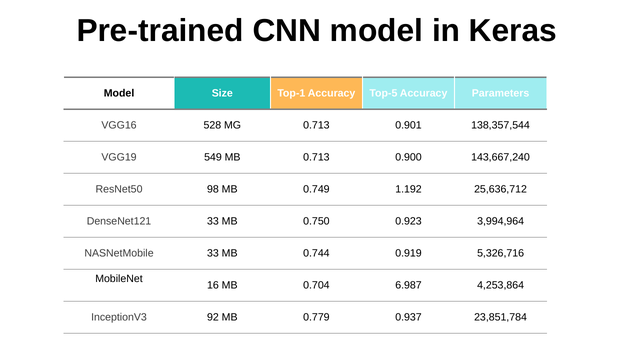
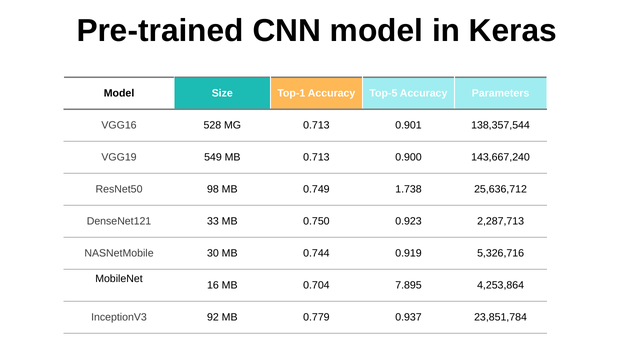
1.192: 1.192 -> 1.738 (408, 189)
3,994,964: 3,994,964 -> 2,287,713 (501, 221)
NASNetMobile 33: 33 -> 30 (213, 253)
6.987: 6.987 -> 7.895 (408, 285)
